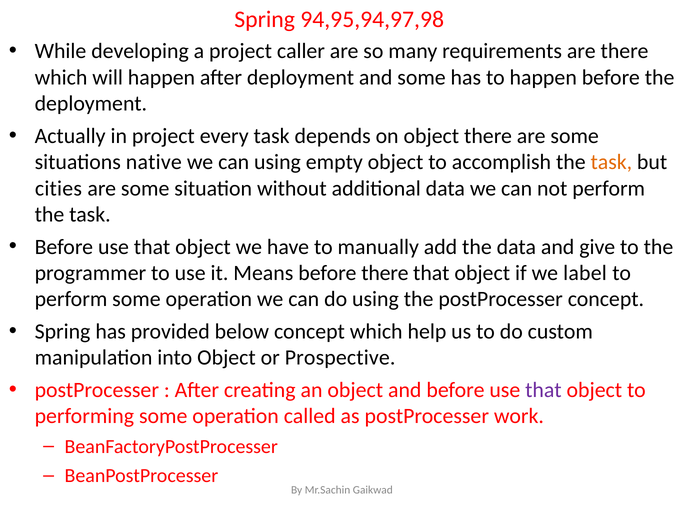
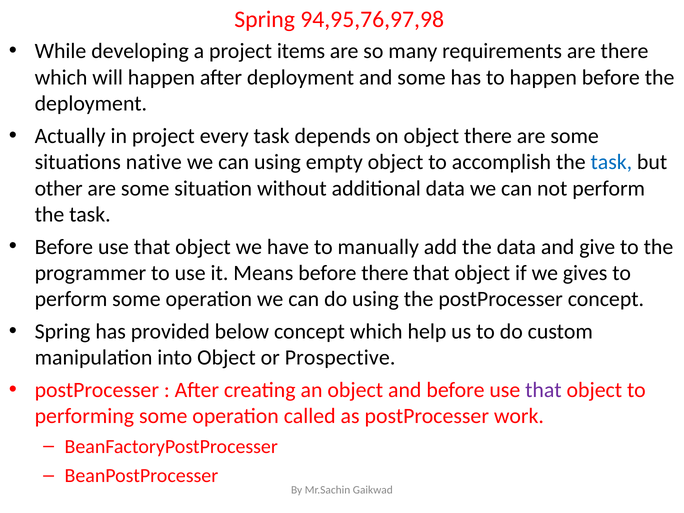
94,95,94,97,98: 94,95,94,97,98 -> 94,95,76,97,98 (372, 19)
caller: caller -> items (301, 51)
task colour: orange -> blue (611, 162)
cities: cities -> other (59, 188)
label: label -> gives (585, 273)
